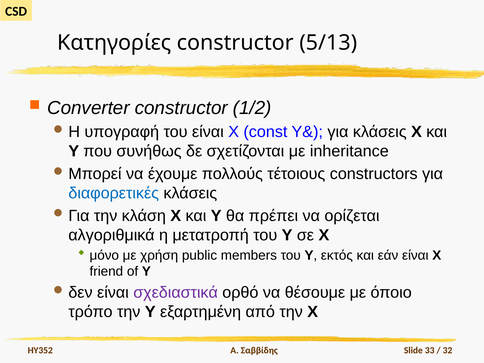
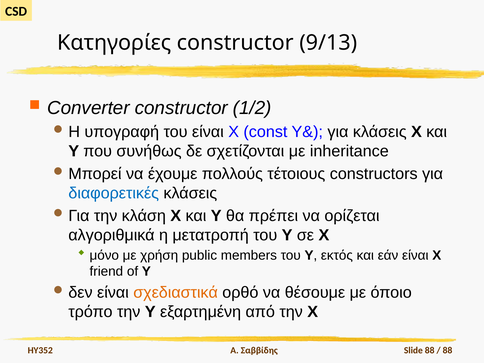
5/13: 5/13 -> 9/13 (328, 43)
σχεδιαστικά colour: purple -> orange (176, 293)
Slide 33: 33 -> 88 (430, 350)
32: 32 -> 88 (448, 350)
